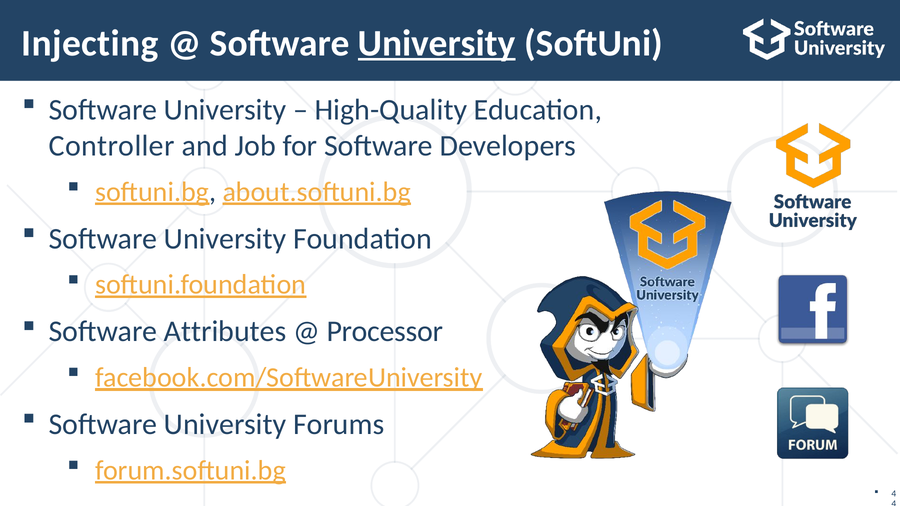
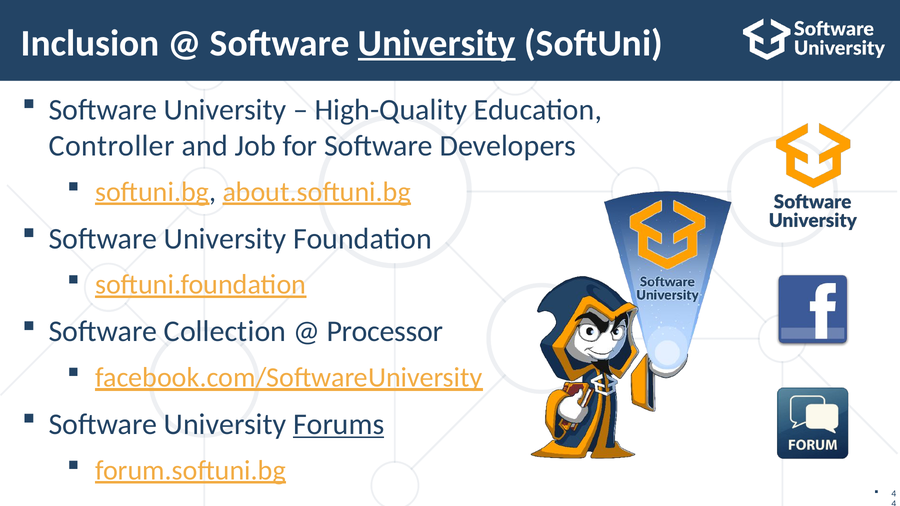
Injecting: Injecting -> Inclusion (90, 43)
Attributes: Attributes -> Collection (225, 332)
Forums underline: none -> present (339, 424)
